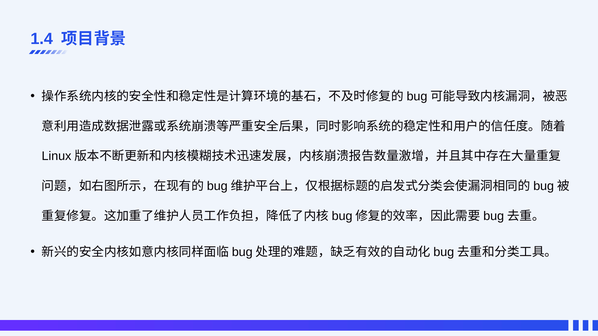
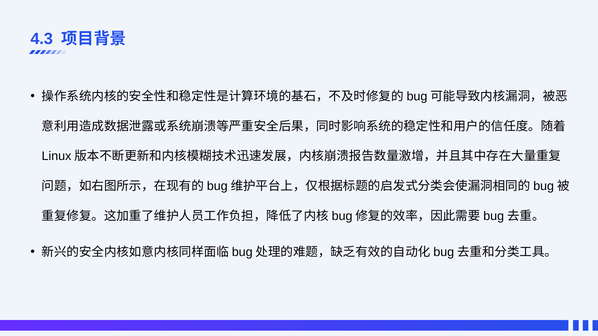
1.4: 1.4 -> 4.3 (42, 39)
